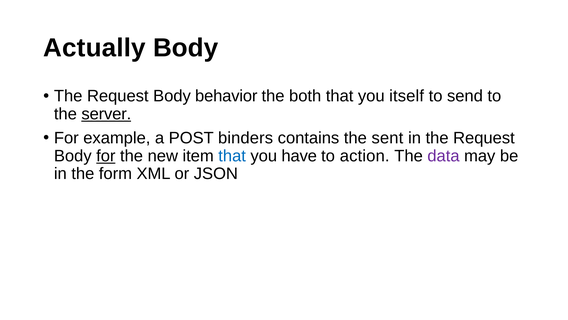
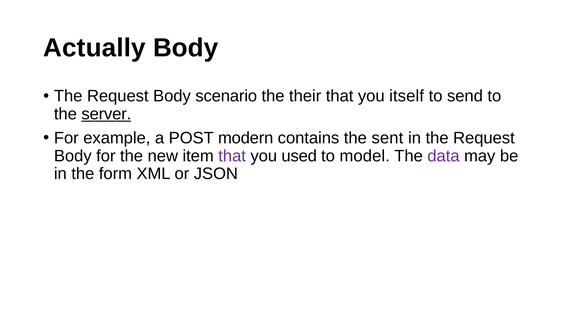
behavior: behavior -> scenario (226, 96)
both: both -> their (305, 96)
binders: binders -> modern (246, 138)
for underline: present -> none (106, 156)
that colour: blue -> purple (232, 156)
have: have -> used (299, 156)
action: action -> model (365, 156)
